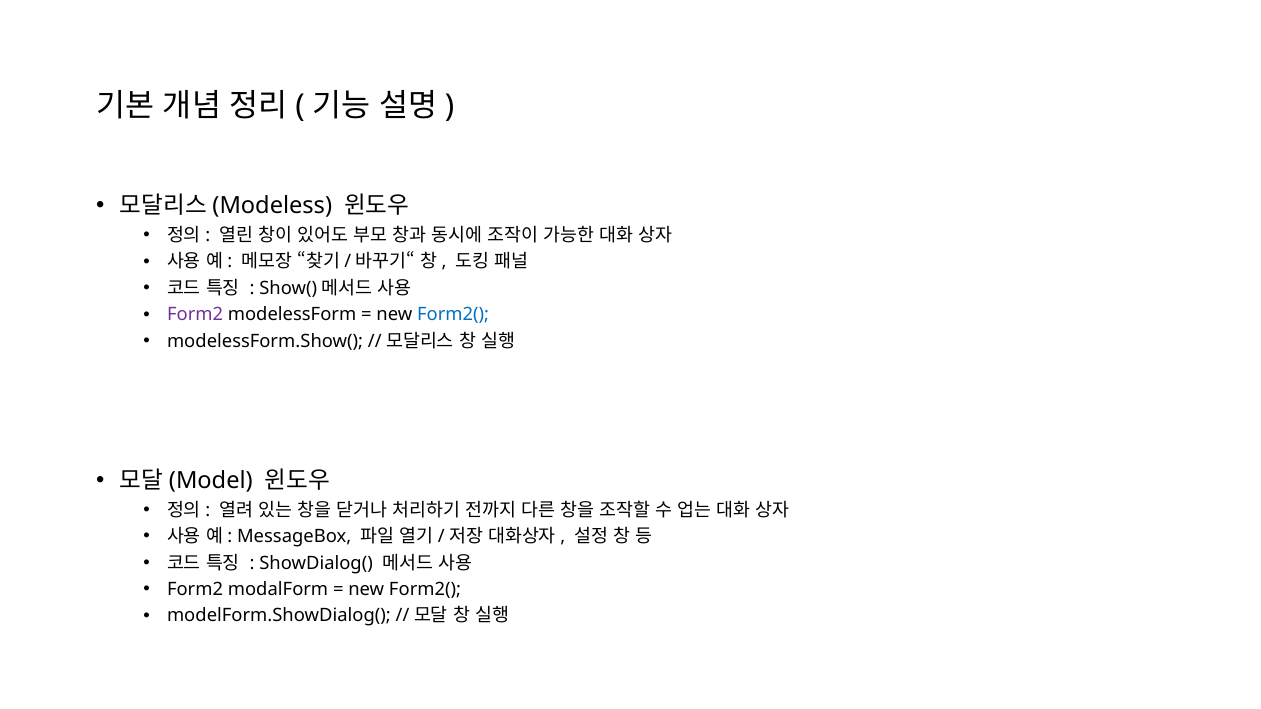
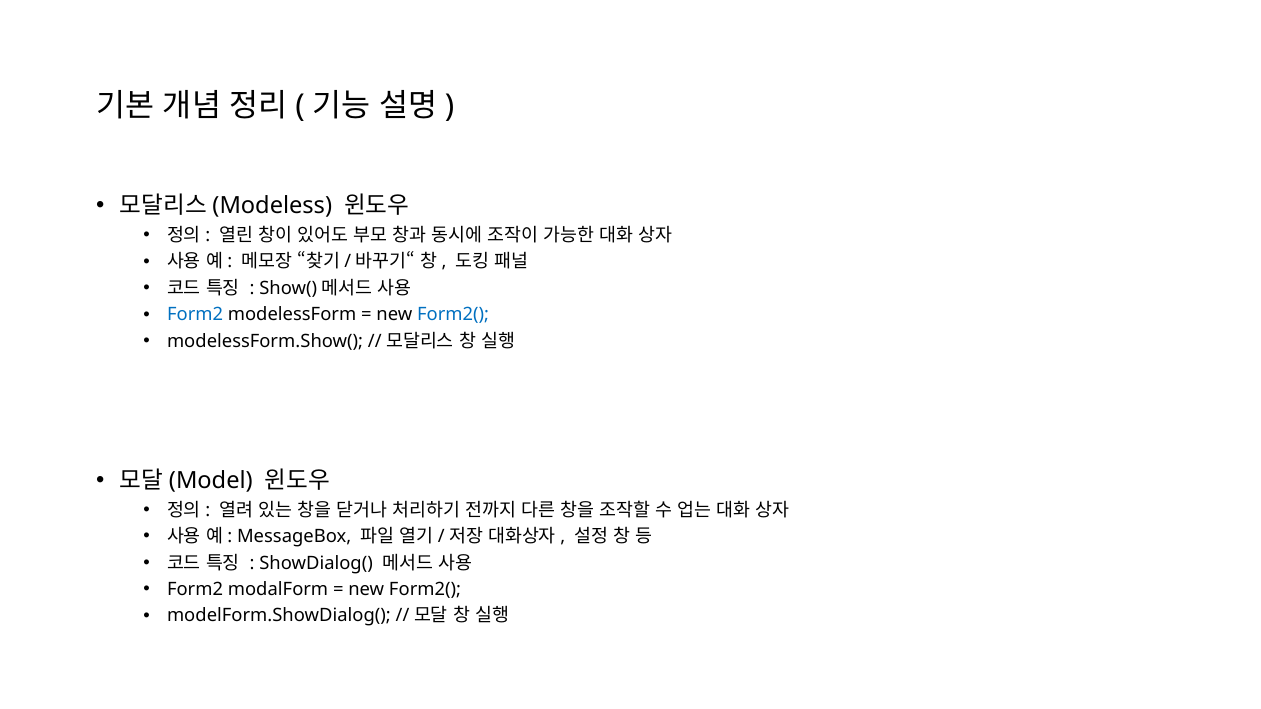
Form2 colour: purple -> blue (195, 315)
